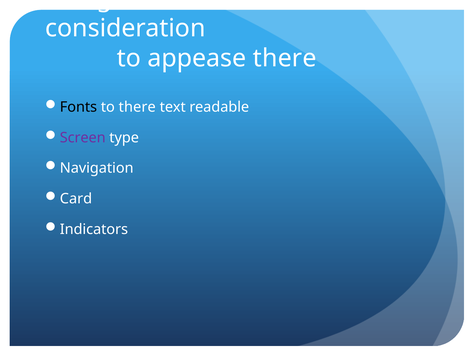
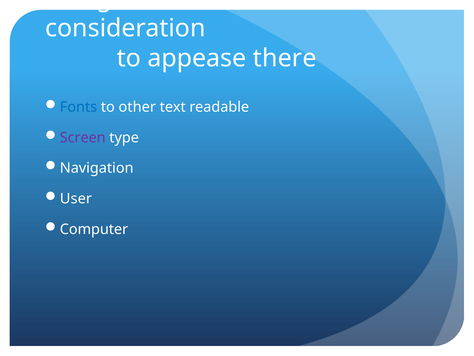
Fonts colour: black -> blue (78, 107)
to there: there -> other (137, 107)
Card: Card -> User (76, 199)
Indicators: Indicators -> Computer (94, 229)
